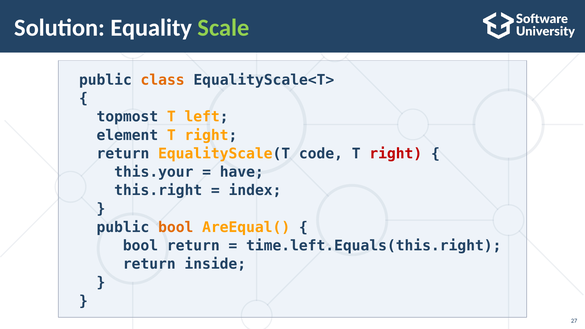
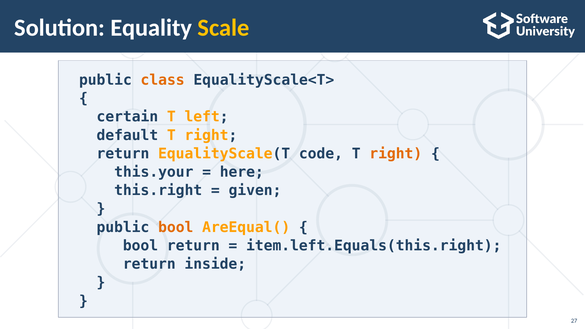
Scale colour: light green -> yellow (223, 28)
topmost: topmost -> certain (127, 117)
element: element -> default (127, 135)
right colour: red -> orange (396, 154)
have: have -> here (242, 172)
index: index -> given (255, 190)
time.left.Equals(this.right: time.left.Equals(this.right -> item.left.Equals(this.right (374, 246)
